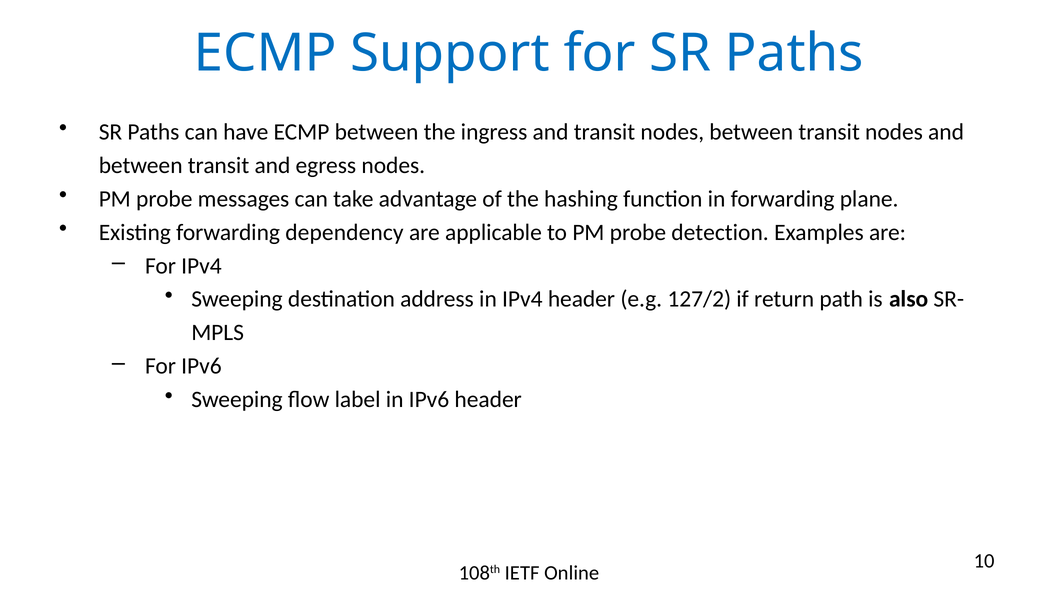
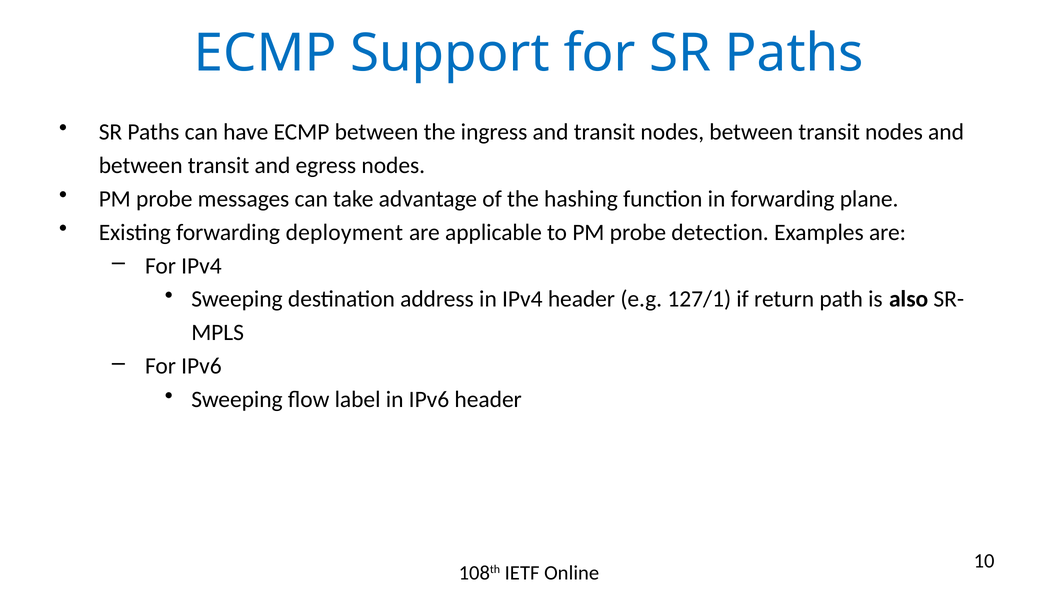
dependency: dependency -> deployment (344, 232)
127/2: 127/2 -> 127/1 (699, 299)
